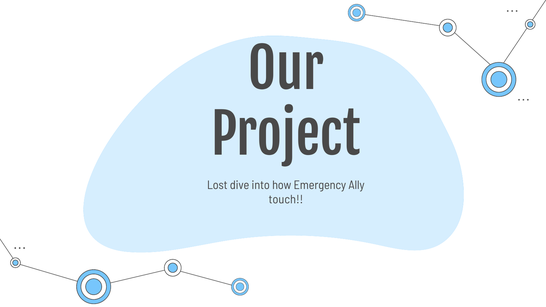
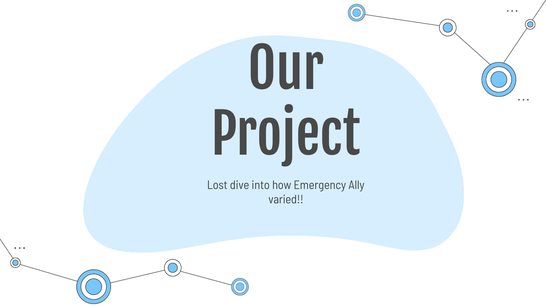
touch: touch -> varied (286, 200)
